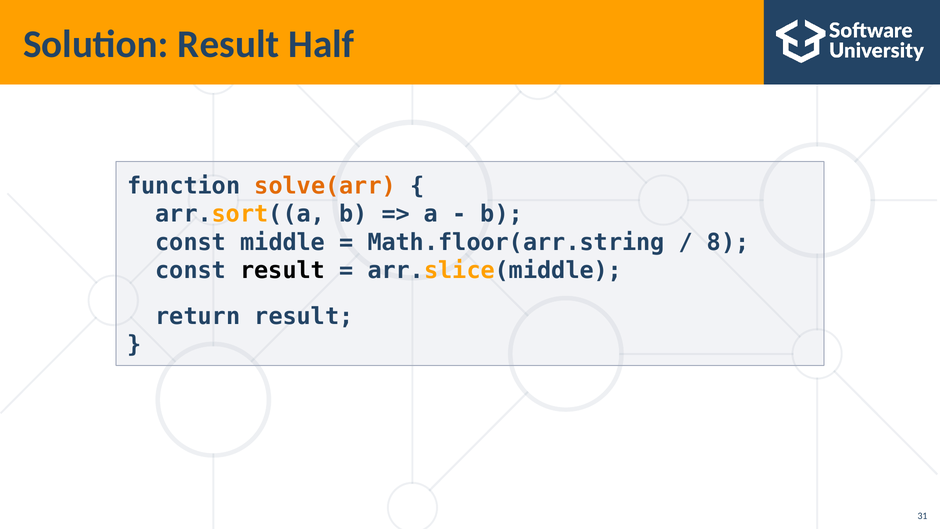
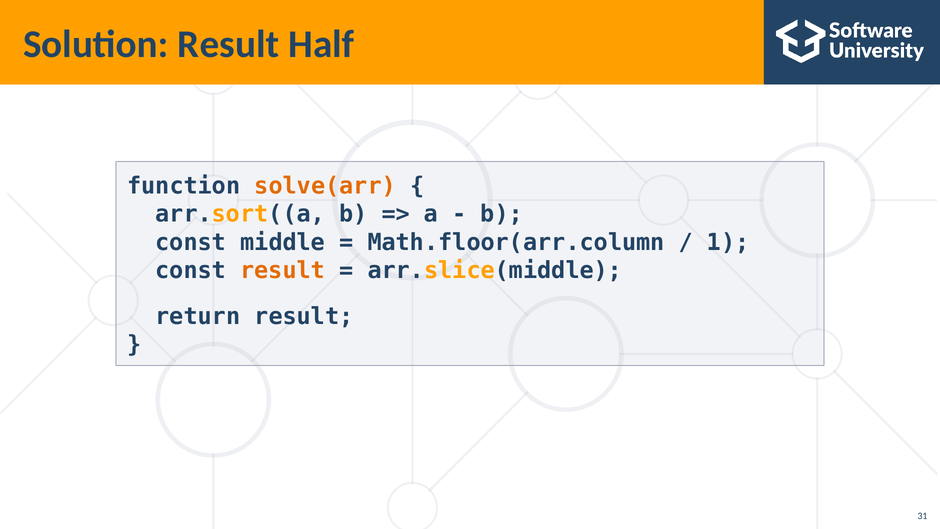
Math.floor(arr.string: Math.floor(arr.string -> Math.floor(arr.column (516, 242)
8: 8 -> 1 (728, 242)
result colour: black -> orange (283, 270)
